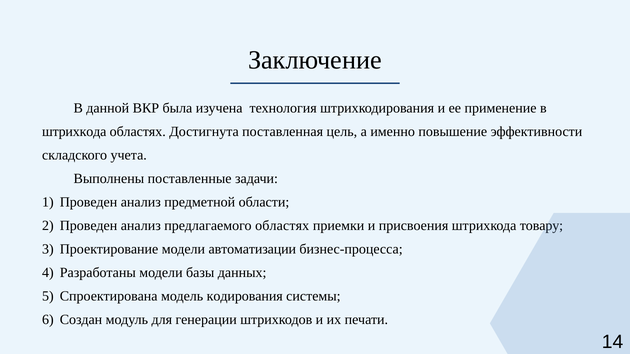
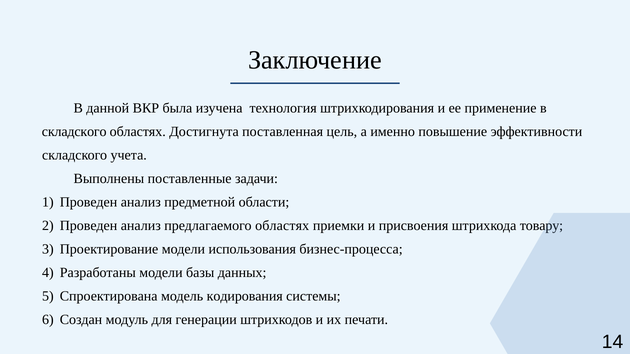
штрихкода: штрихкода -> складского (74, 132)
автоматизации: автоматизации -> использования (252, 249)
